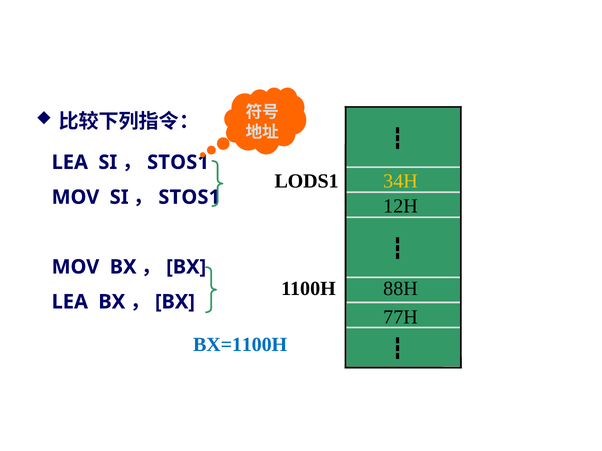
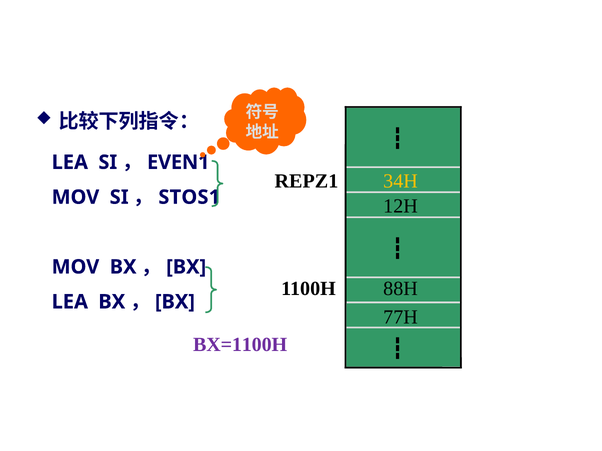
STOS1: STOS1 -> EVEN1 (178, 162)
LODS1: LODS1 -> REPZ1 (306, 181)
BX=1100H colour: blue -> purple (240, 345)
